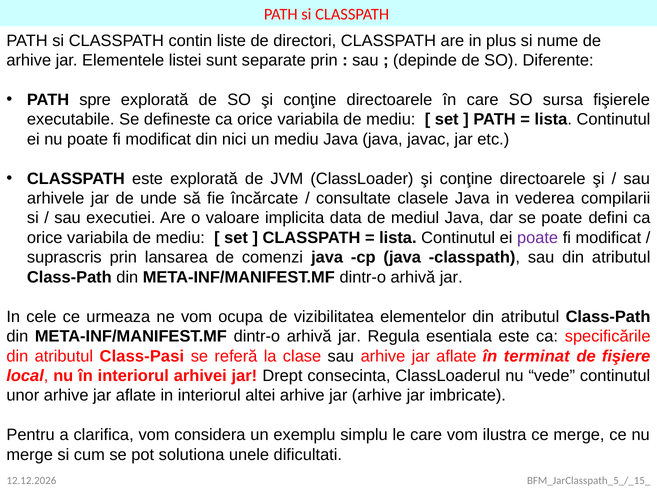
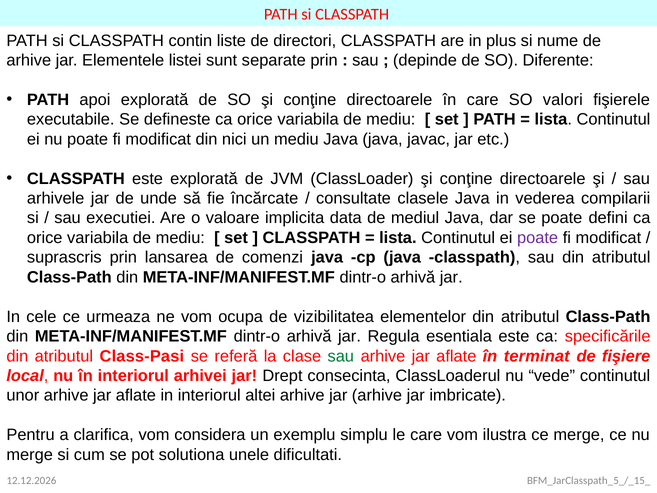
spre: spre -> apoi (95, 100)
sursa: sursa -> valori (563, 100)
sau colour: black -> green (341, 356)
